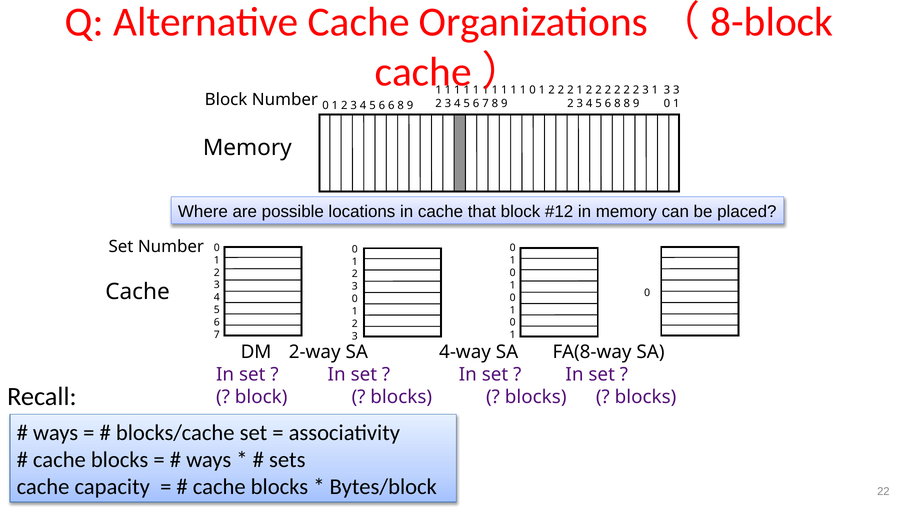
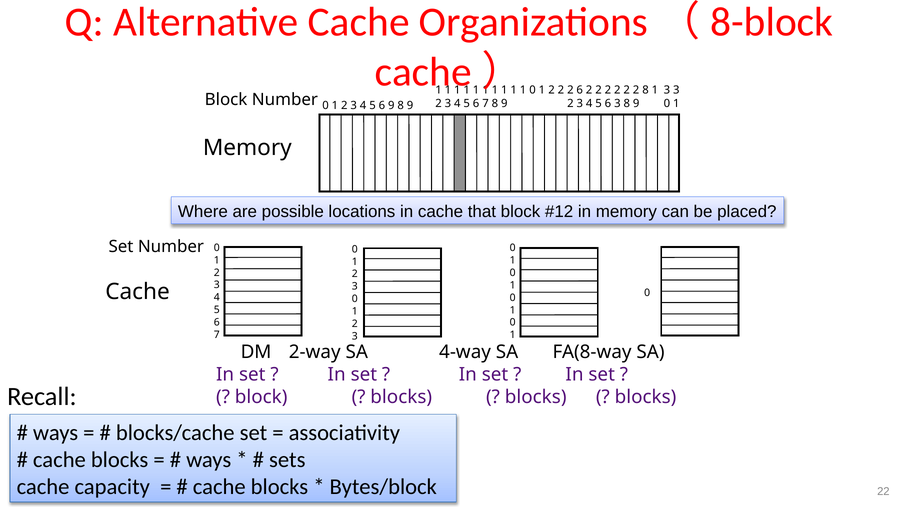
2 1: 1 -> 6 (580, 90)
2 2 3: 3 -> 8 (646, 90)
5 6 8: 8 -> 3 (617, 103)
6 6: 6 -> 9 (391, 106)
